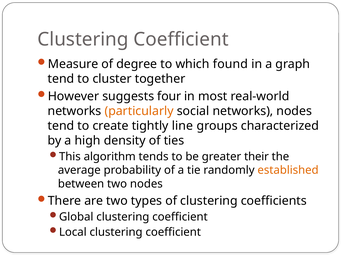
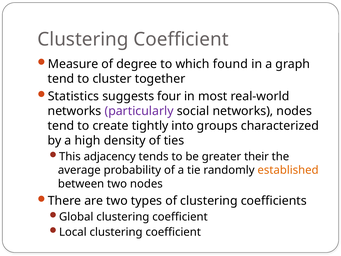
However: However -> Statistics (74, 96)
particularly colour: orange -> purple (139, 111)
line: line -> into (183, 126)
algorithm: algorithm -> adjacency (110, 156)
